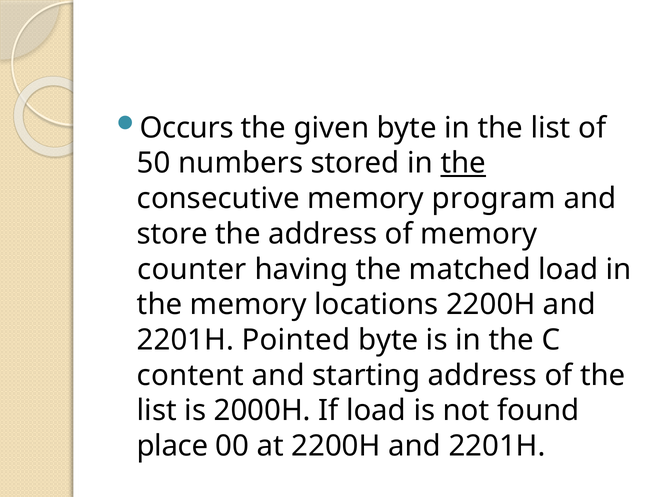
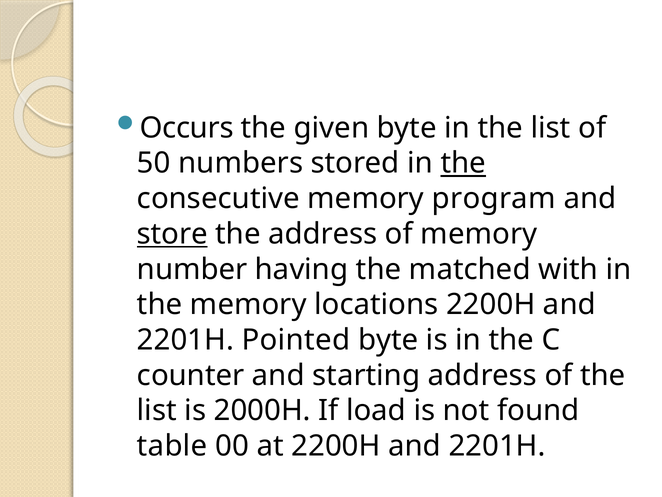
store underline: none -> present (172, 234)
counter: counter -> number (192, 269)
matched load: load -> with (568, 269)
content: content -> counter (191, 375)
place: place -> table (172, 446)
